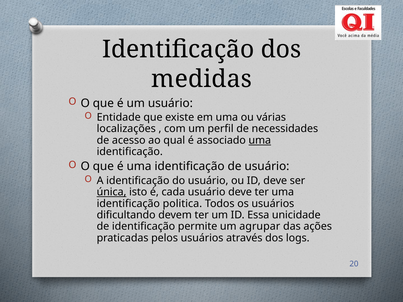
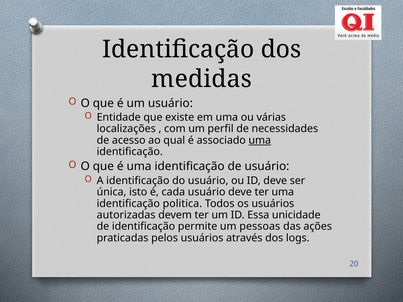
única underline: present -> none (112, 192)
dificultando: dificultando -> autorizadas (126, 215)
agrupar: agrupar -> pessoas (260, 227)
